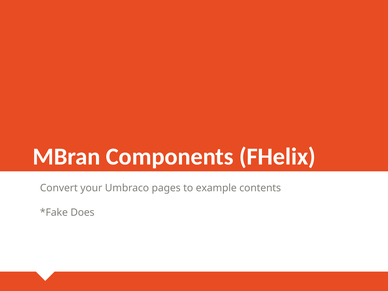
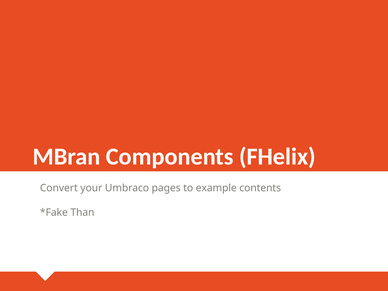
Does: Does -> Than (82, 212)
